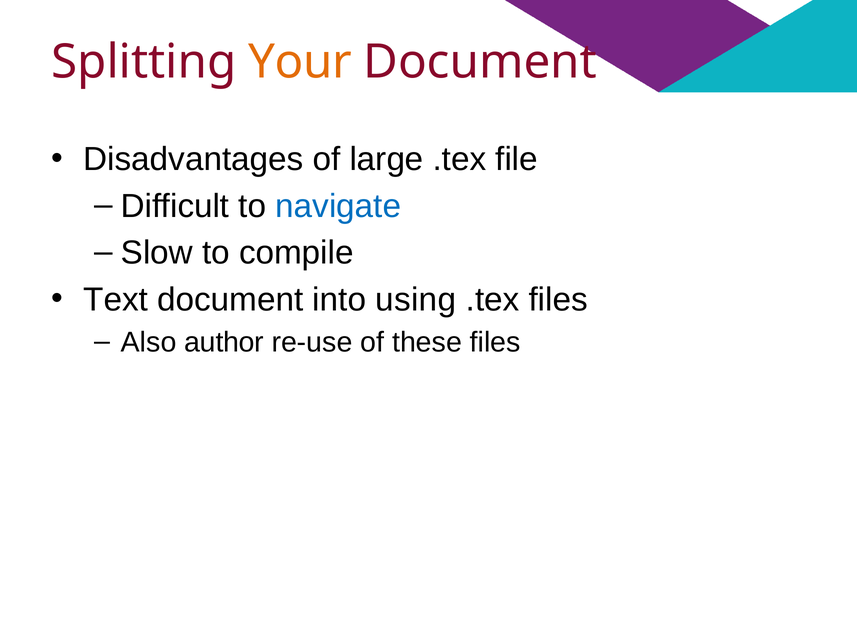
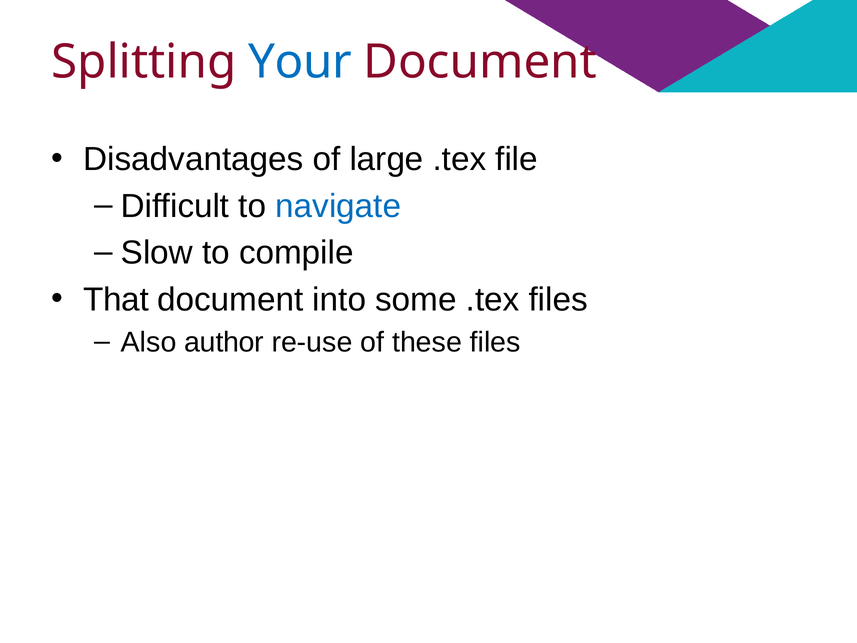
Your colour: orange -> blue (300, 62)
Text: Text -> That (116, 300)
using: using -> some (416, 300)
